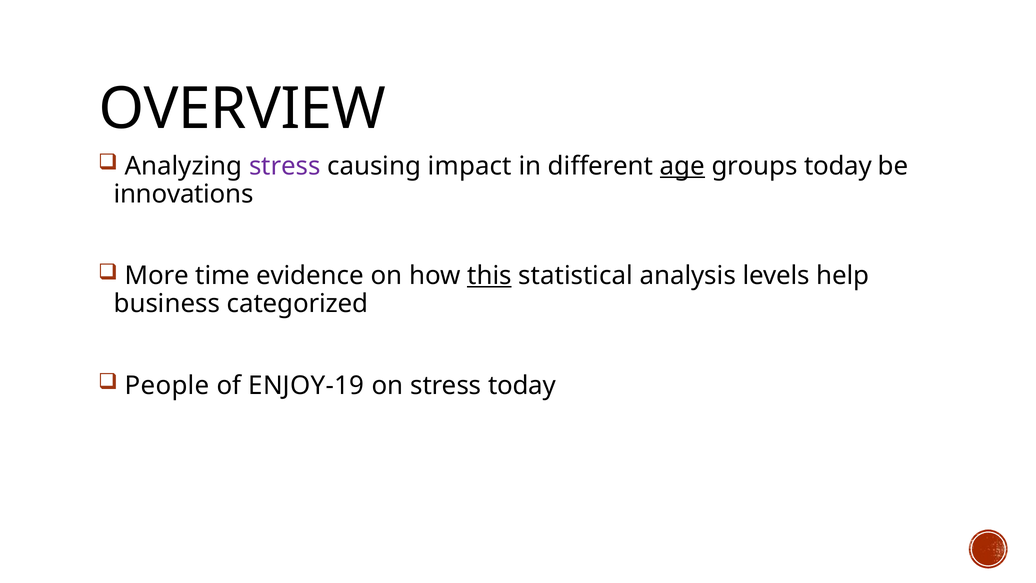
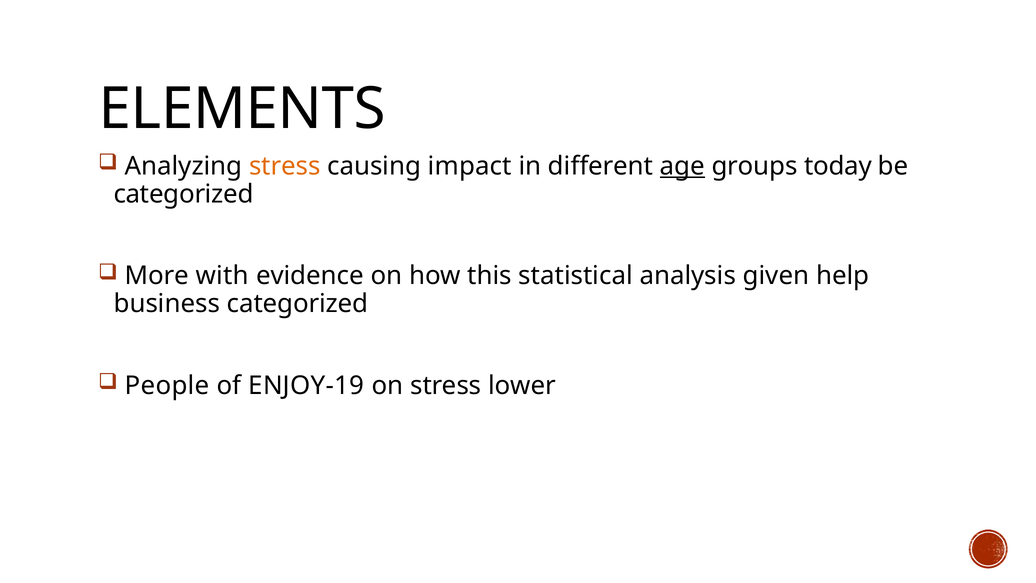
OVERVIEW: OVERVIEW -> ELEMENTS (242, 109)
stress colour: purple -> orange (285, 166)
innovations: innovations -> categorized (184, 194)
time: time -> with (222, 276)
this underline: present -> none (489, 276)
levels: levels -> given (776, 276)
stress today: today -> lower (522, 385)
